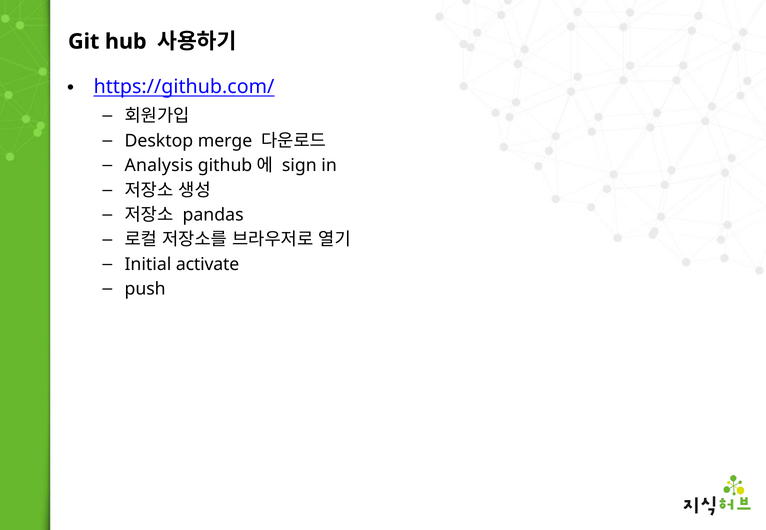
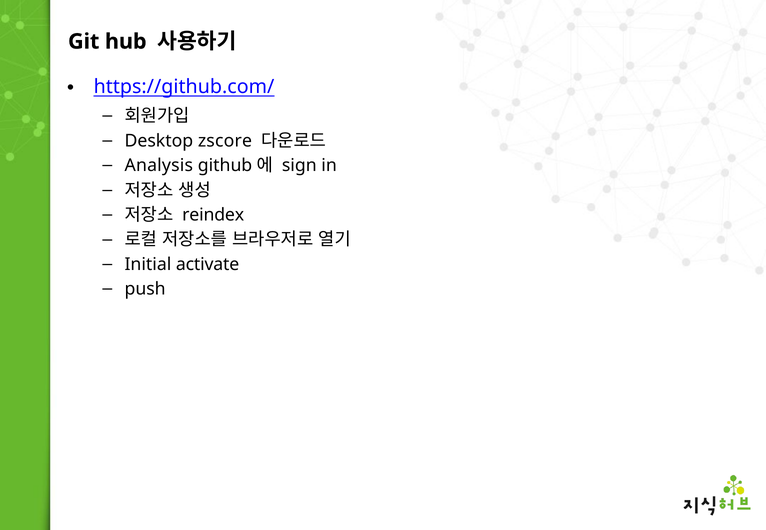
merge: merge -> zscore (225, 141)
pandas: pandas -> reindex (213, 215)
